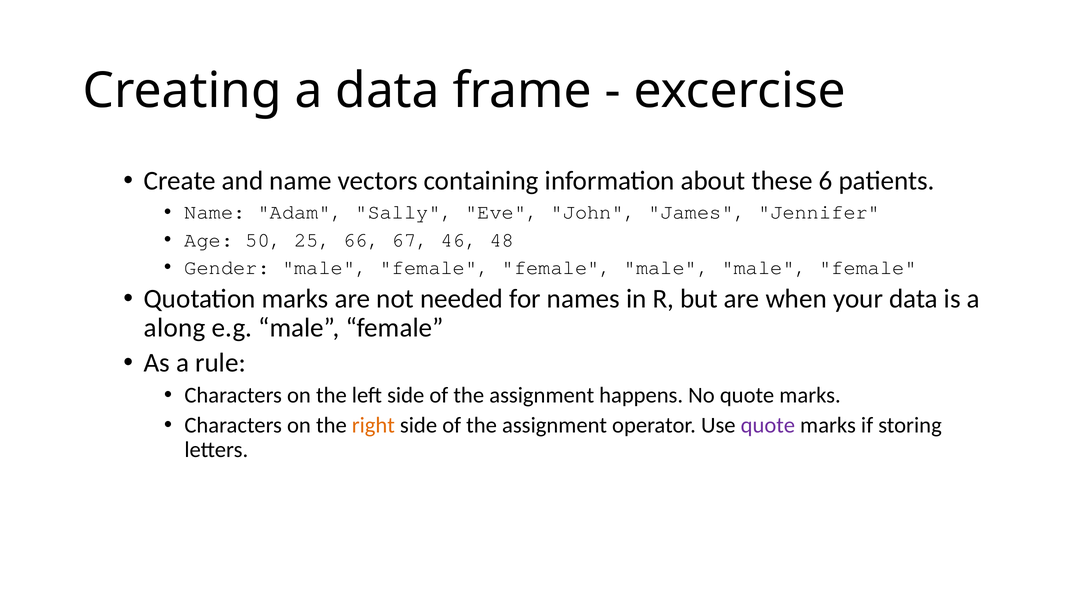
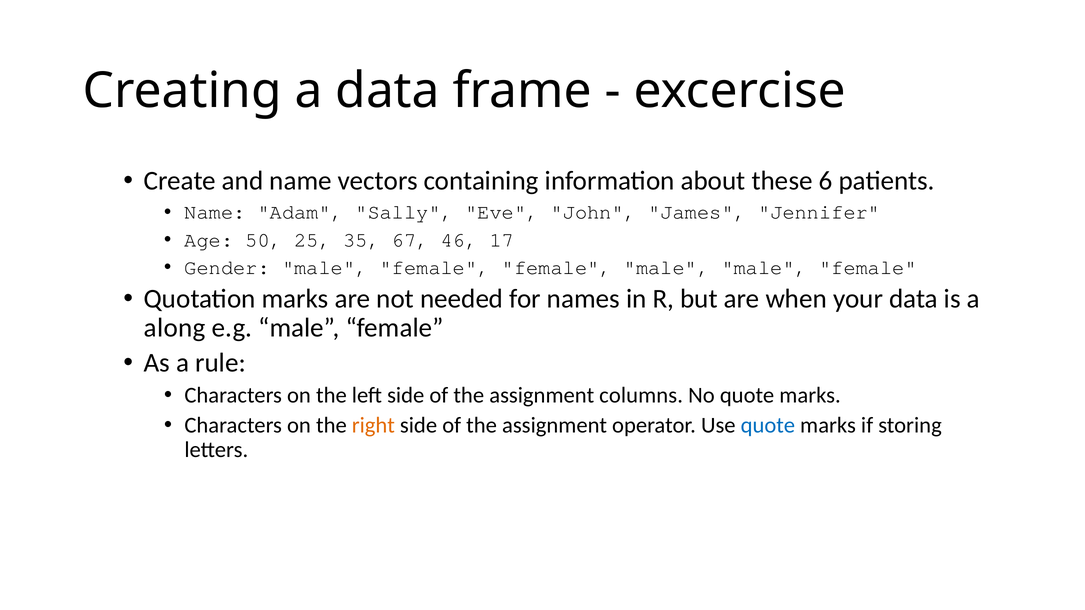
66: 66 -> 35 (361, 240)
48: 48 -> 17 (502, 240)
happens: happens -> columns (641, 395)
quote colour: purple -> blue (768, 426)
